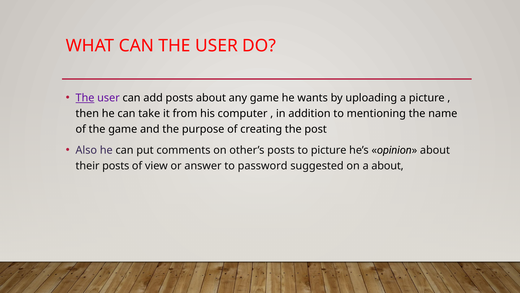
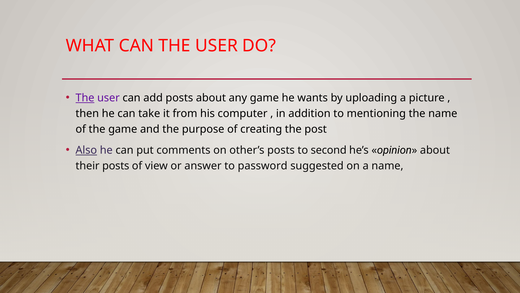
Also underline: none -> present (86, 150)
to picture: picture -> second (329, 150)
a about: about -> name (387, 166)
